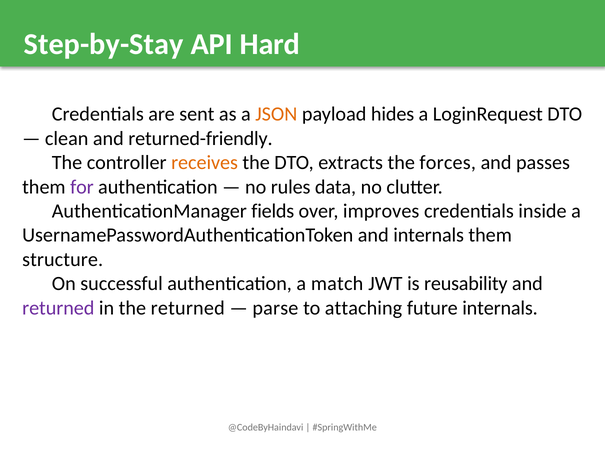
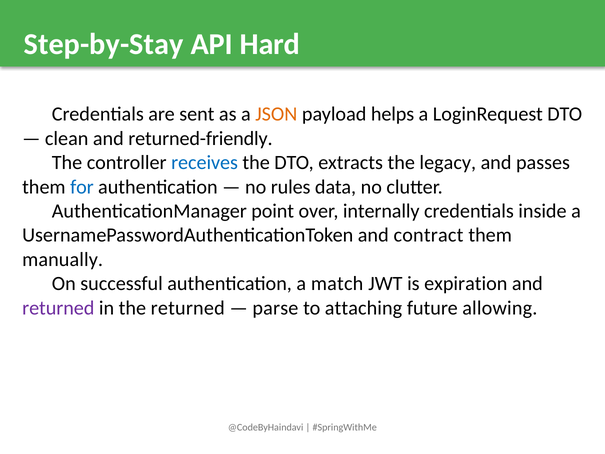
hides: hides -> helps (393, 114)
receives colour: orange -> blue (205, 163)
forces: forces -> legacy (448, 163)
for colour: purple -> blue (82, 187)
fields: fields -> point (273, 211)
improves: improves -> internally (381, 211)
and internals: internals -> contract (428, 235)
structure: structure -> manually (63, 259)
reusability: reusability -> expiration (466, 284)
future internals: internals -> allowing (500, 308)
